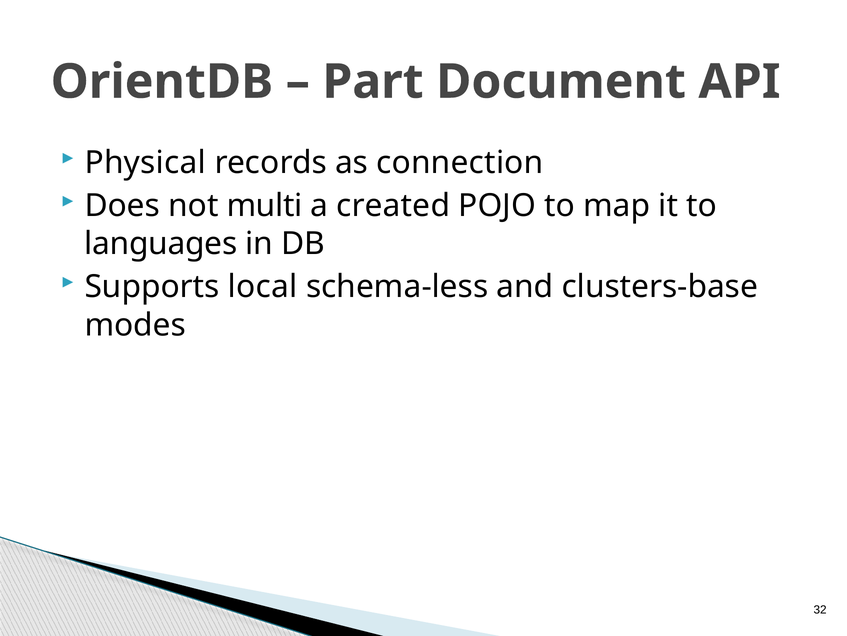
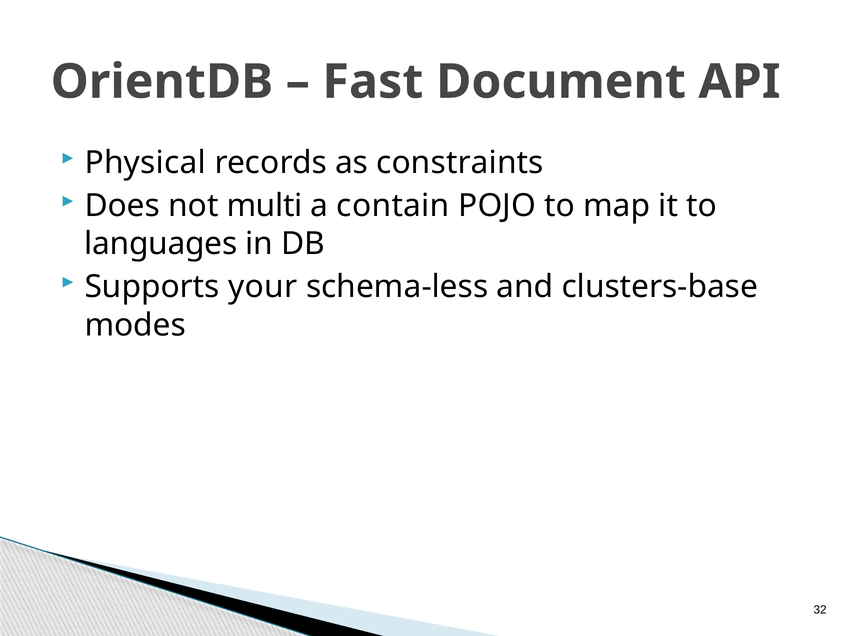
Part: Part -> Fast (373, 82)
connection: connection -> constraints (460, 163)
created: created -> contain (393, 206)
local: local -> your (263, 287)
